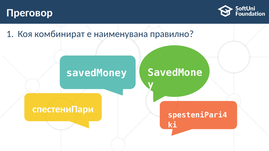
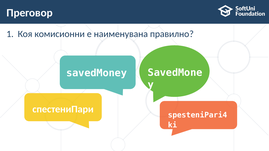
комбинират: комбинират -> комисионни (60, 34)
